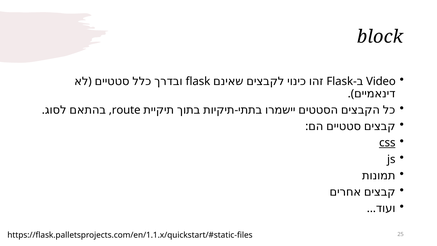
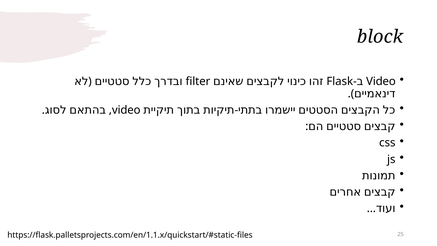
flask: flask -> filter (198, 81)
route: route -> video (126, 110)
css underline: present -> none (387, 143)
